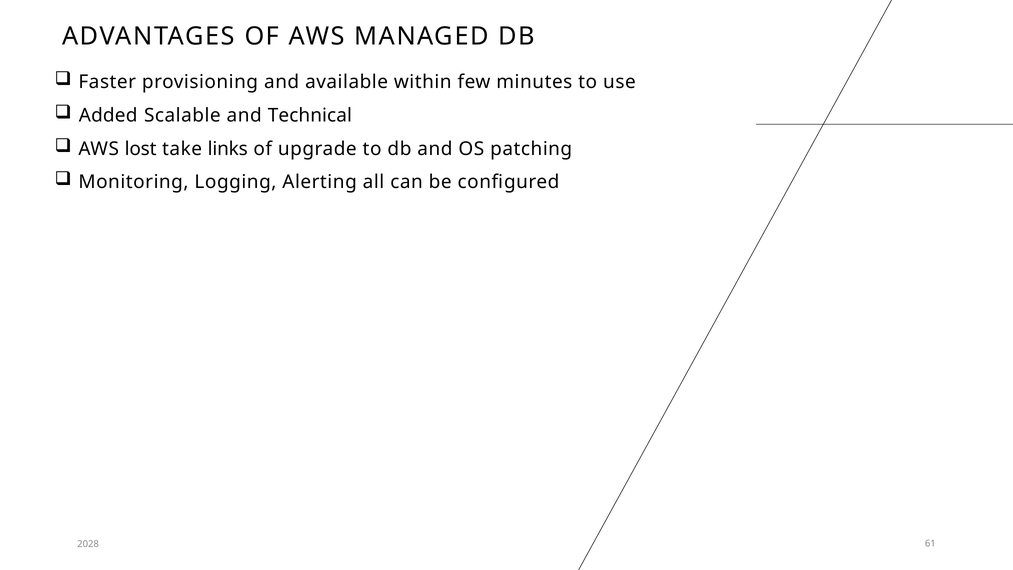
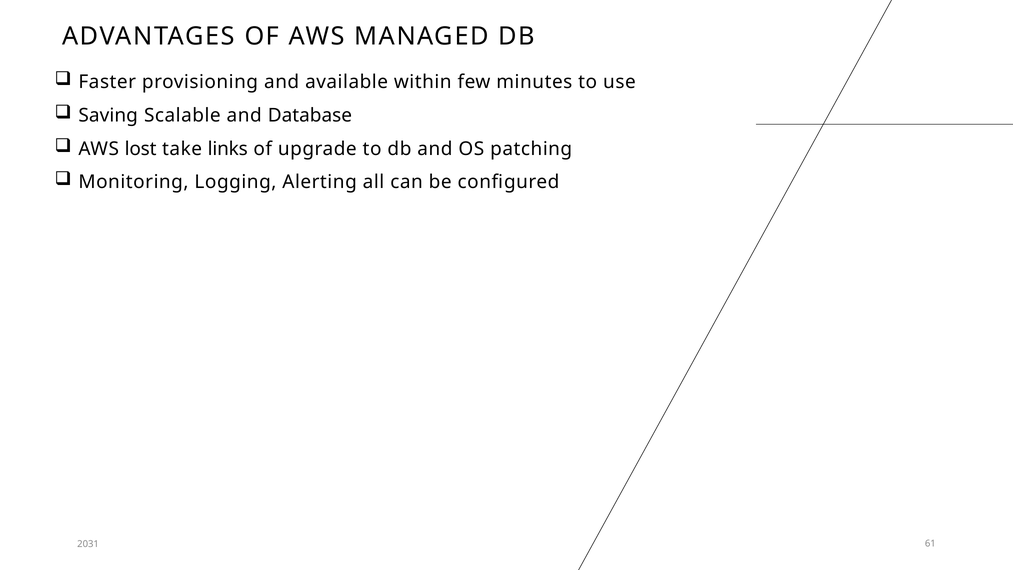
Added: Added -> Saving (108, 115)
Technical: Technical -> Database (310, 115)
2028: 2028 -> 2031 (88, 544)
